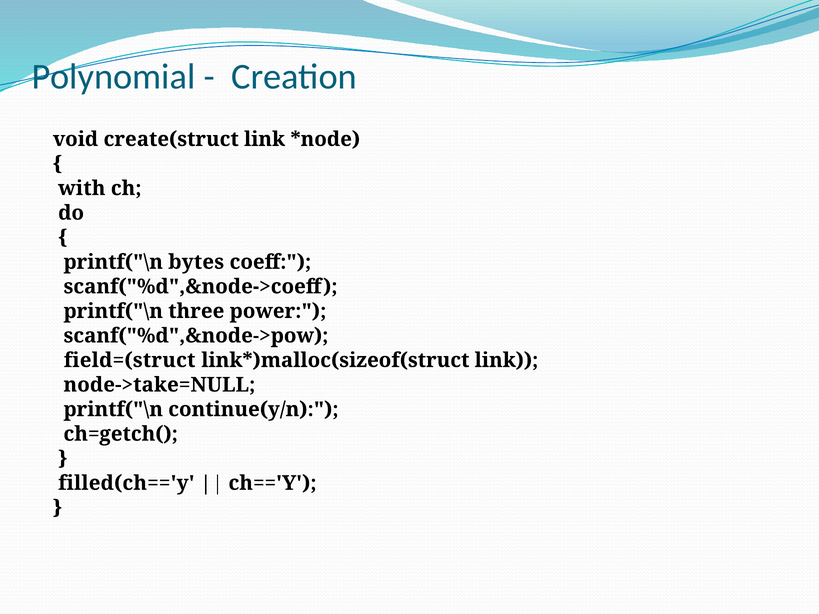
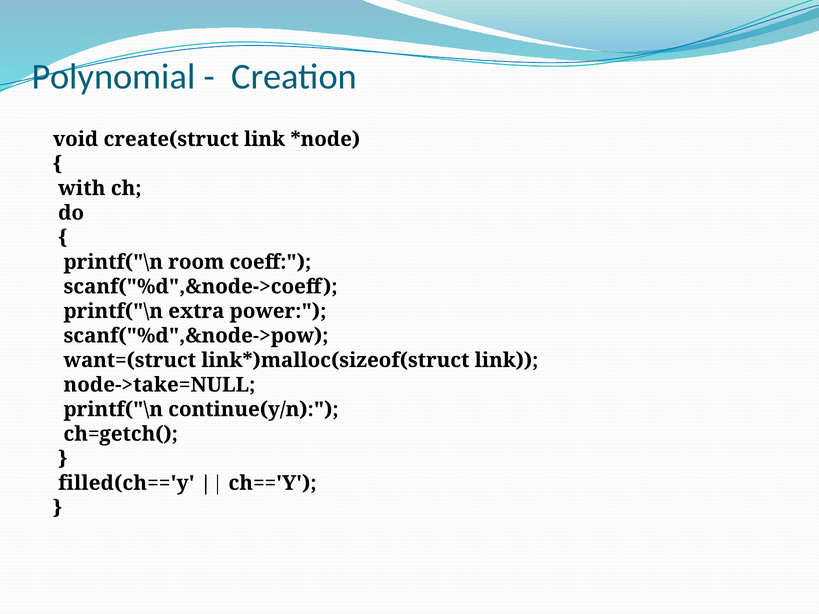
bytes: bytes -> room (196, 262)
three: three -> extra (196, 311)
field=(struct: field=(struct -> want=(struct (130, 360)
